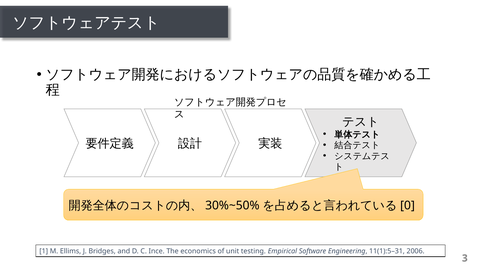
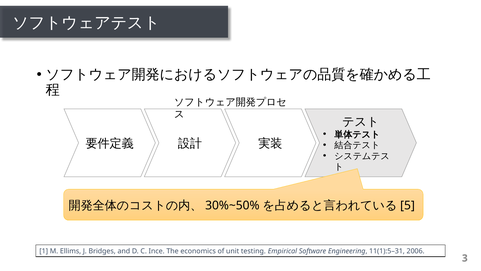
0: 0 -> 5 (407, 205)
